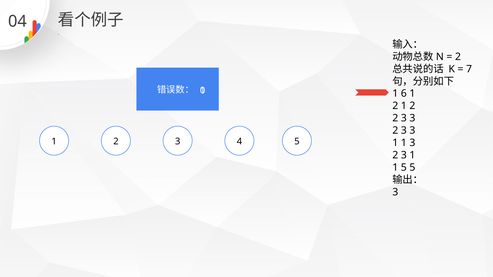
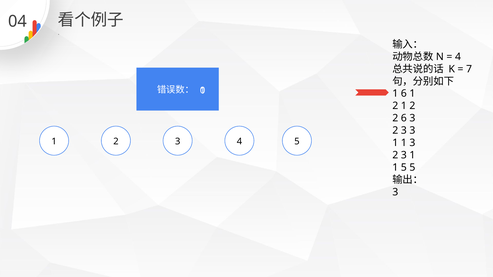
2: 2 -> 4 (458, 57)
3: 3 -> 6 (404, 118)
